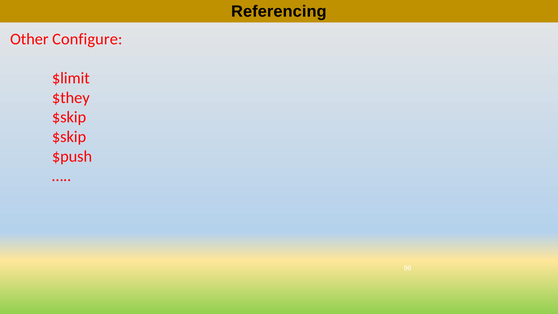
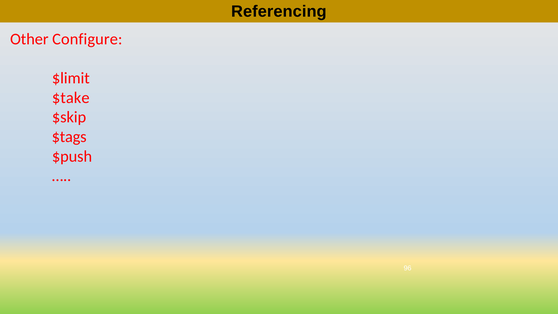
$they: $they -> $take (71, 98)
$skip: $skip -> $tags (69, 137)
